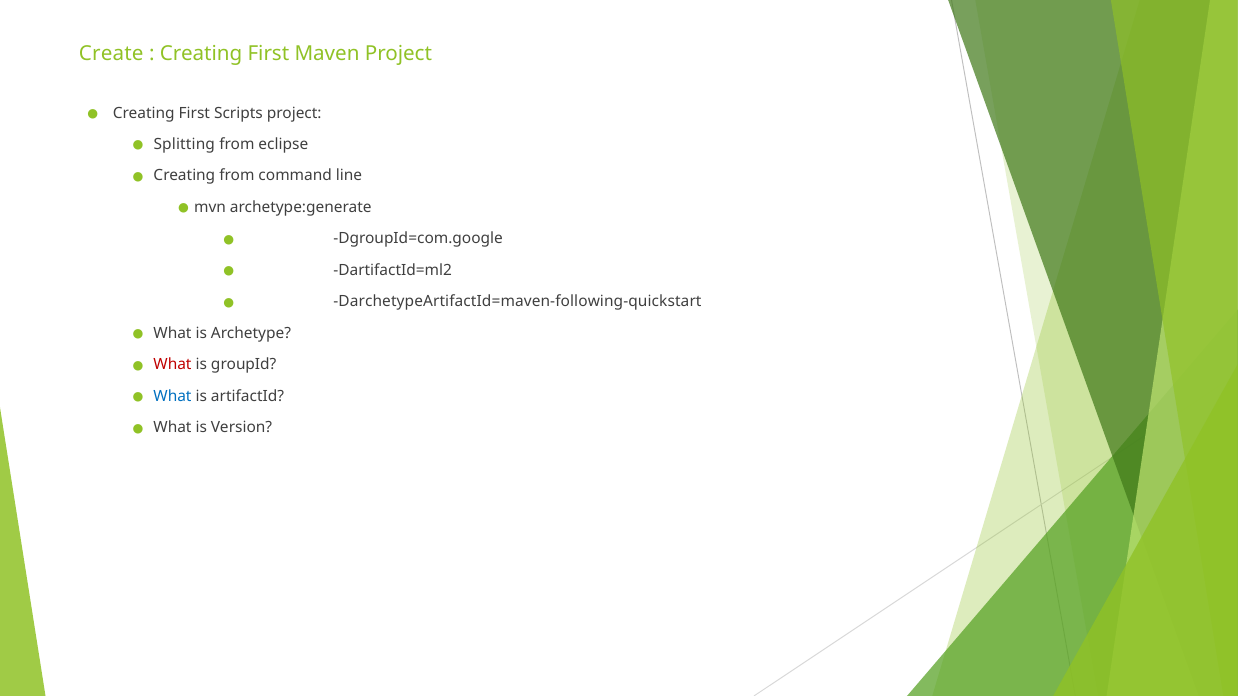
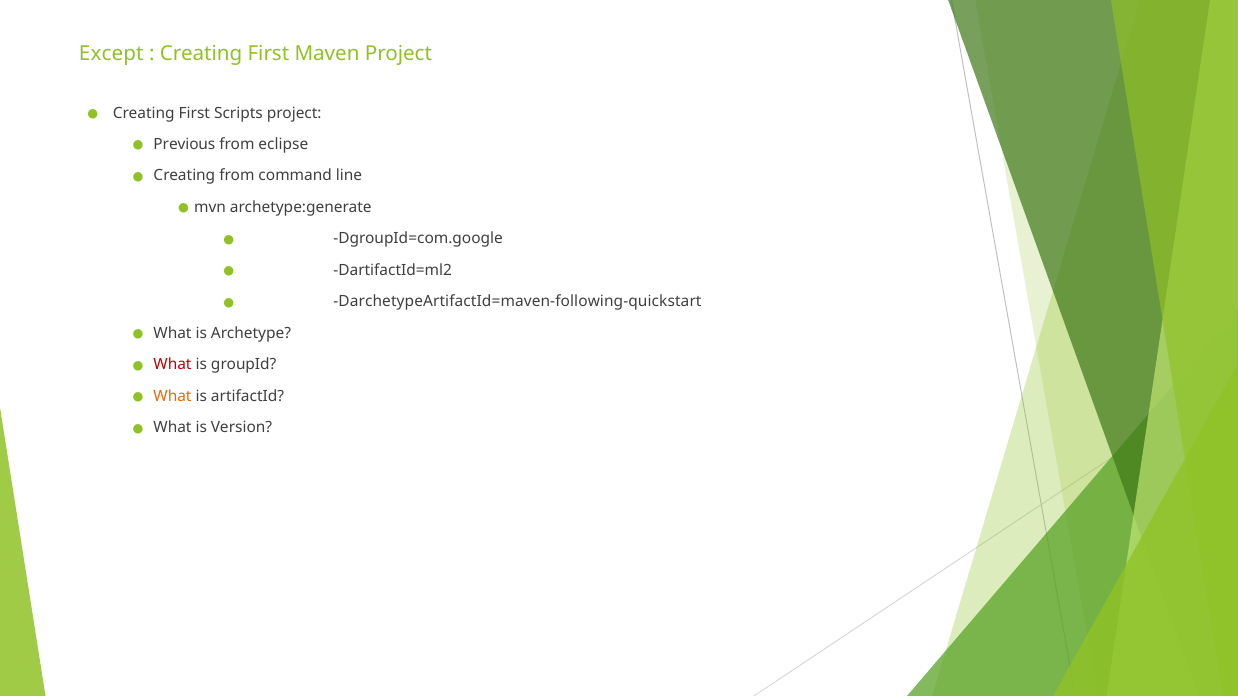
Create: Create -> Except (111, 54)
Splitting: Splitting -> Previous (184, 144)
What colour: blue -> orange (173, 396)
